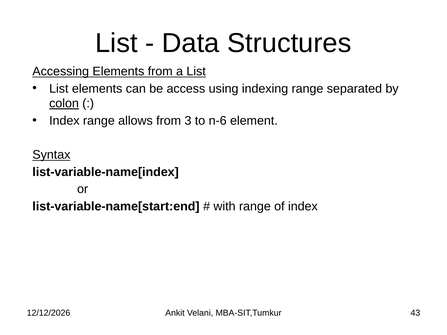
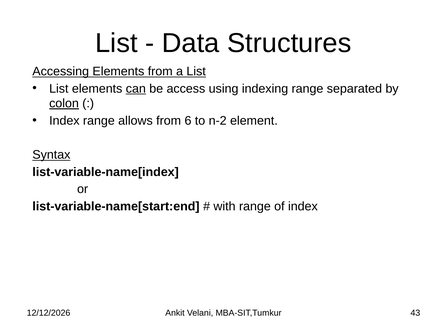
can underline: none -> present (136, 89)
3: 3 -> 6 (188, 121)
n-6: n-6 -> n-2 (218, 121)
